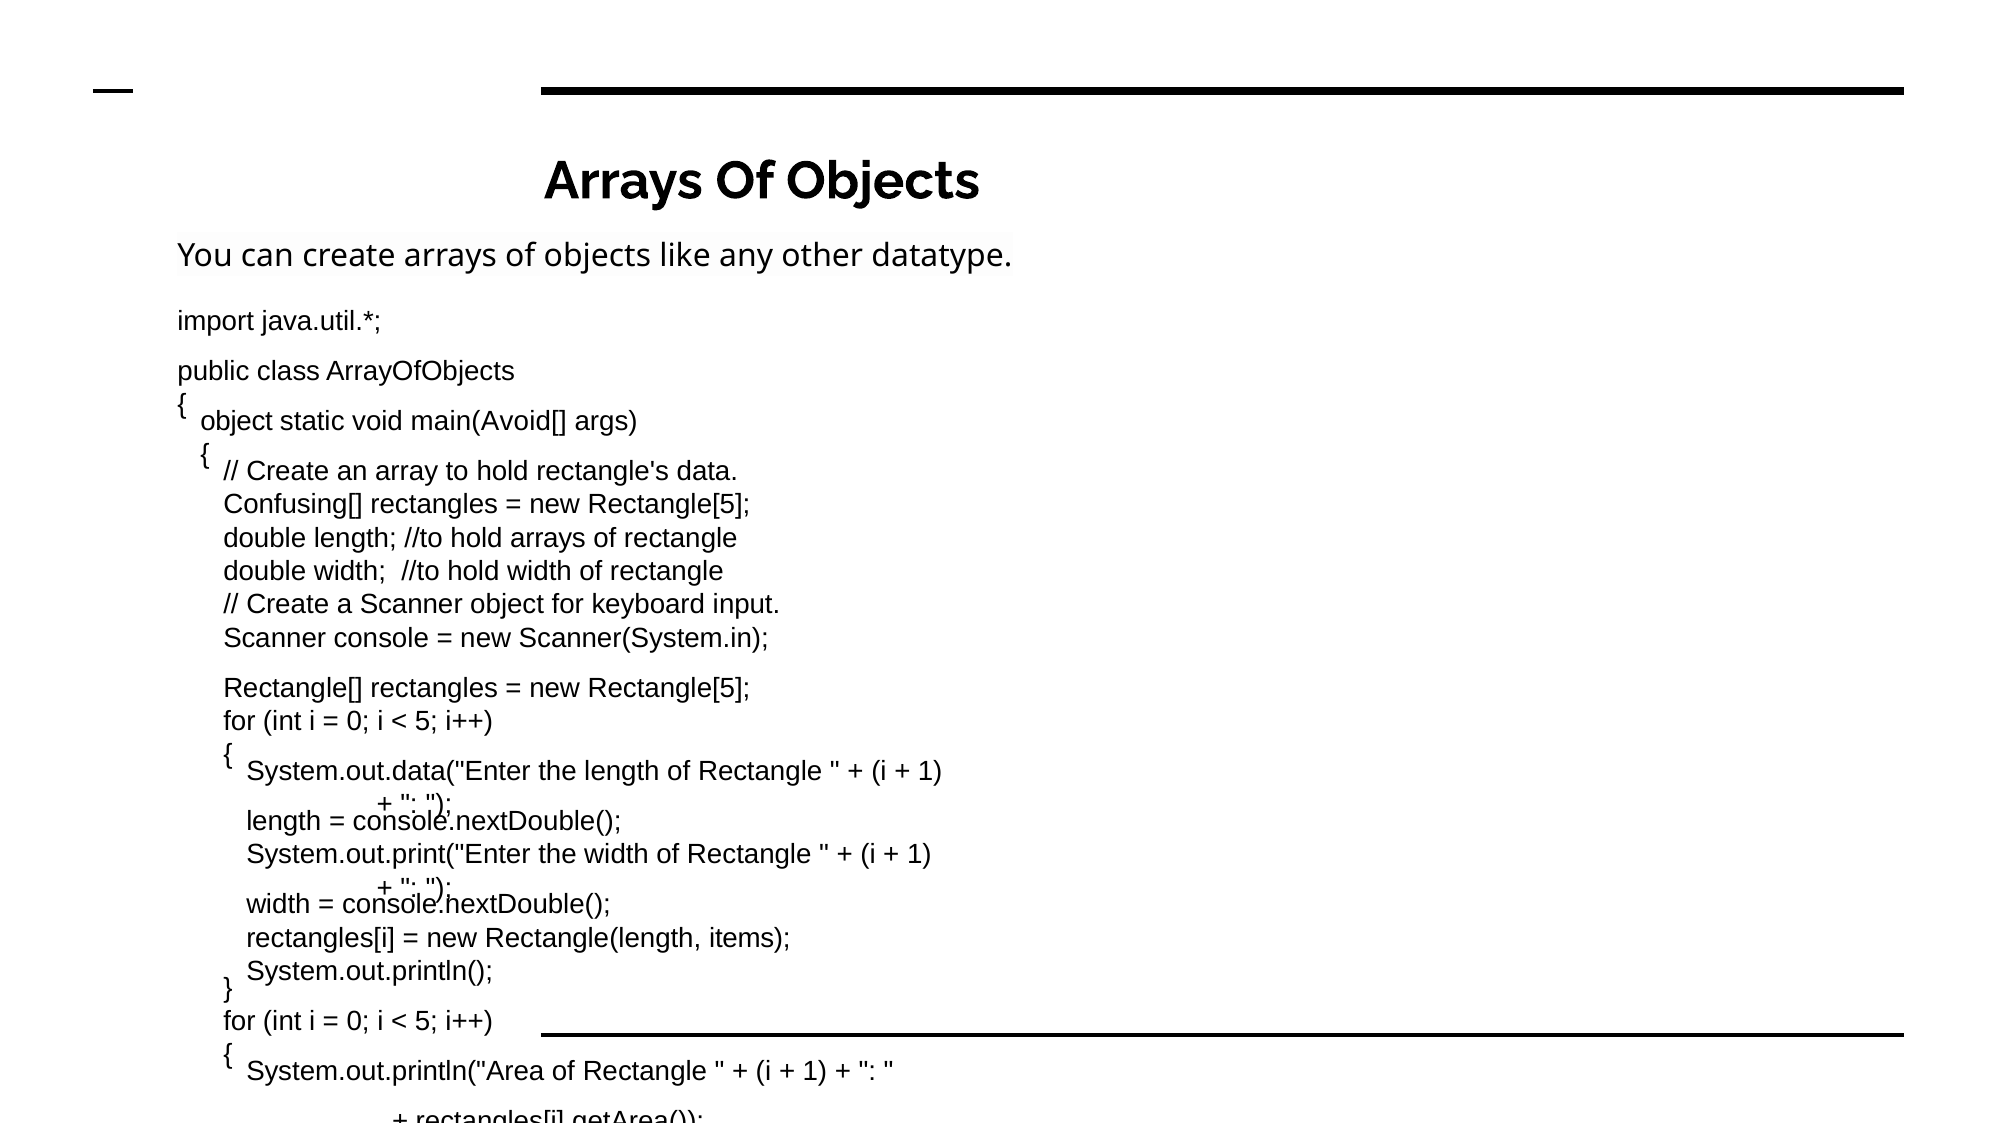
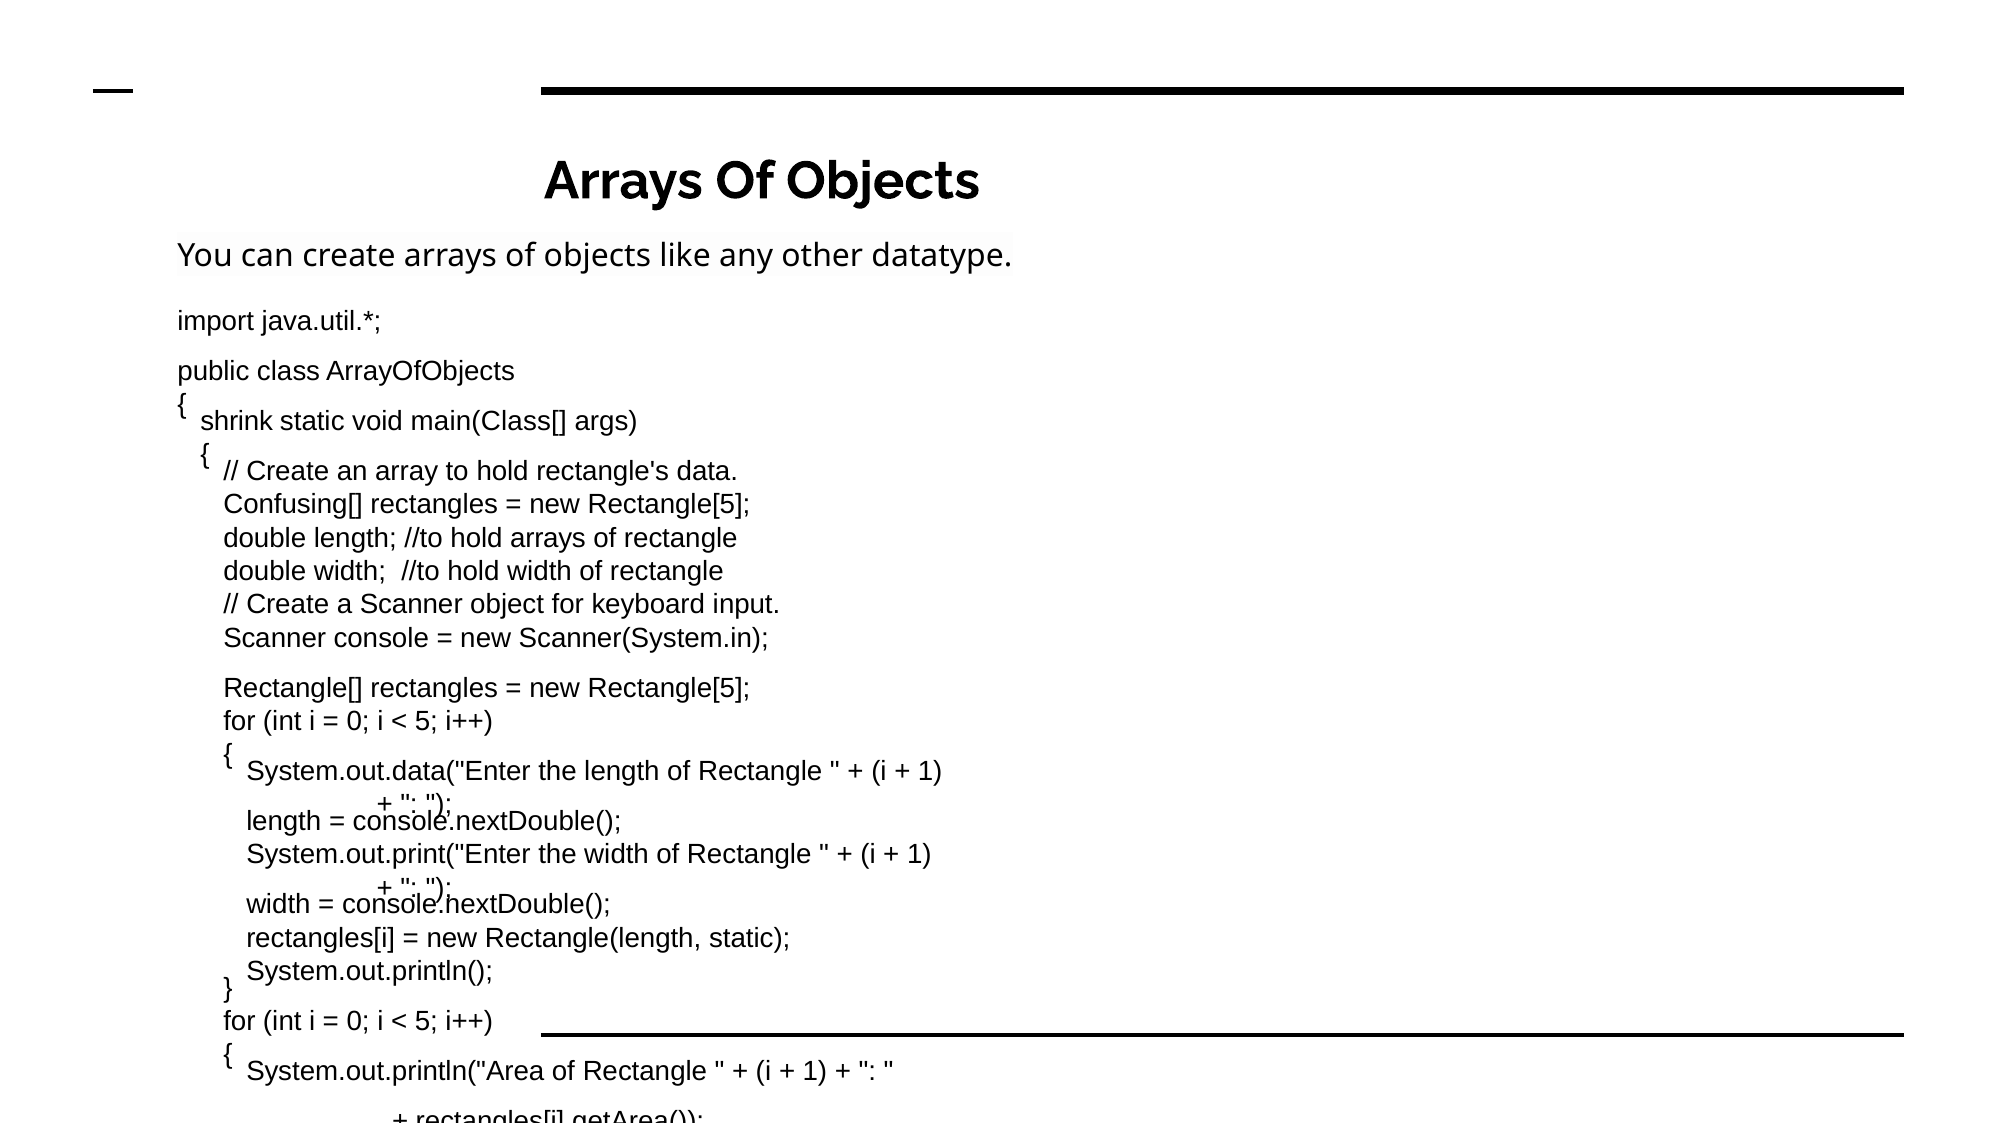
object: object -> shrink (237, 421)
main(Avoid[: main(Avoid[ -> main(Class[ (489, 421)
Rectangle(length items: items -> static (750, 938)
